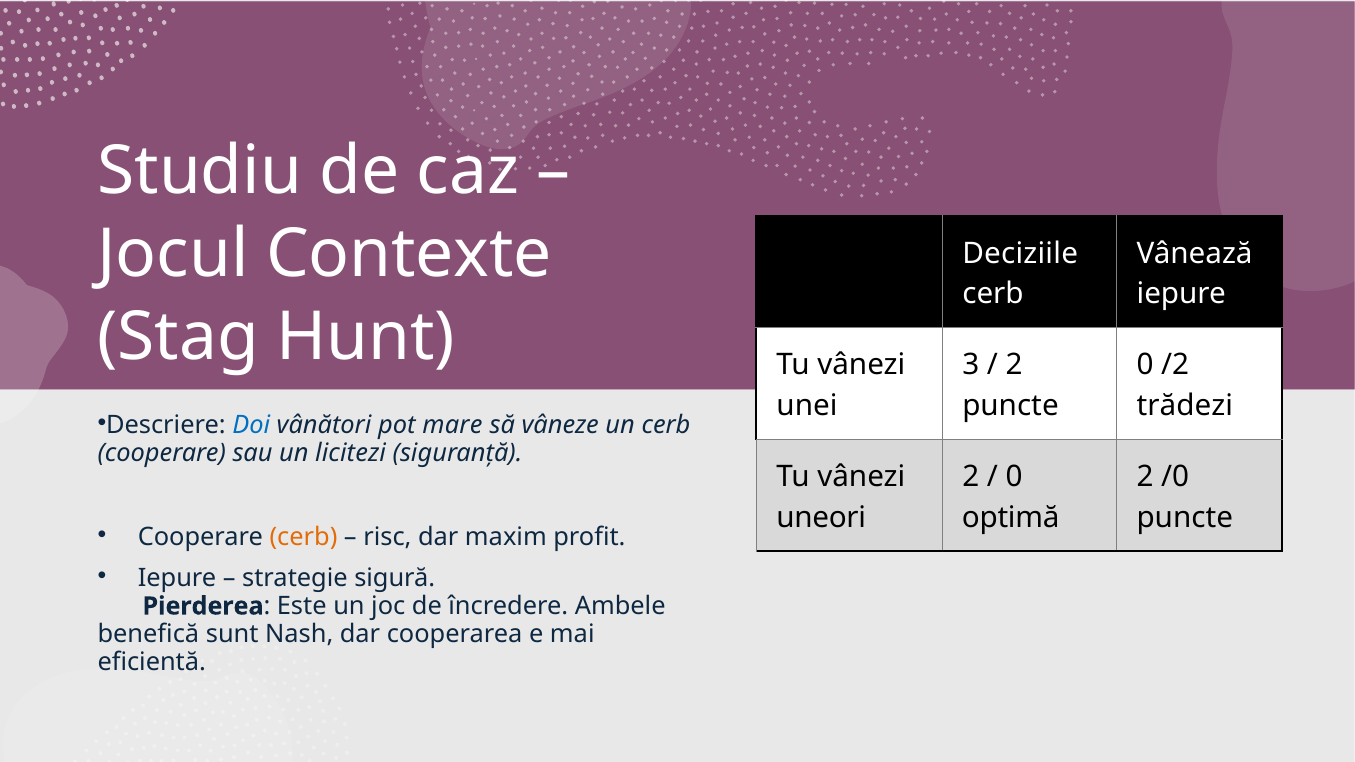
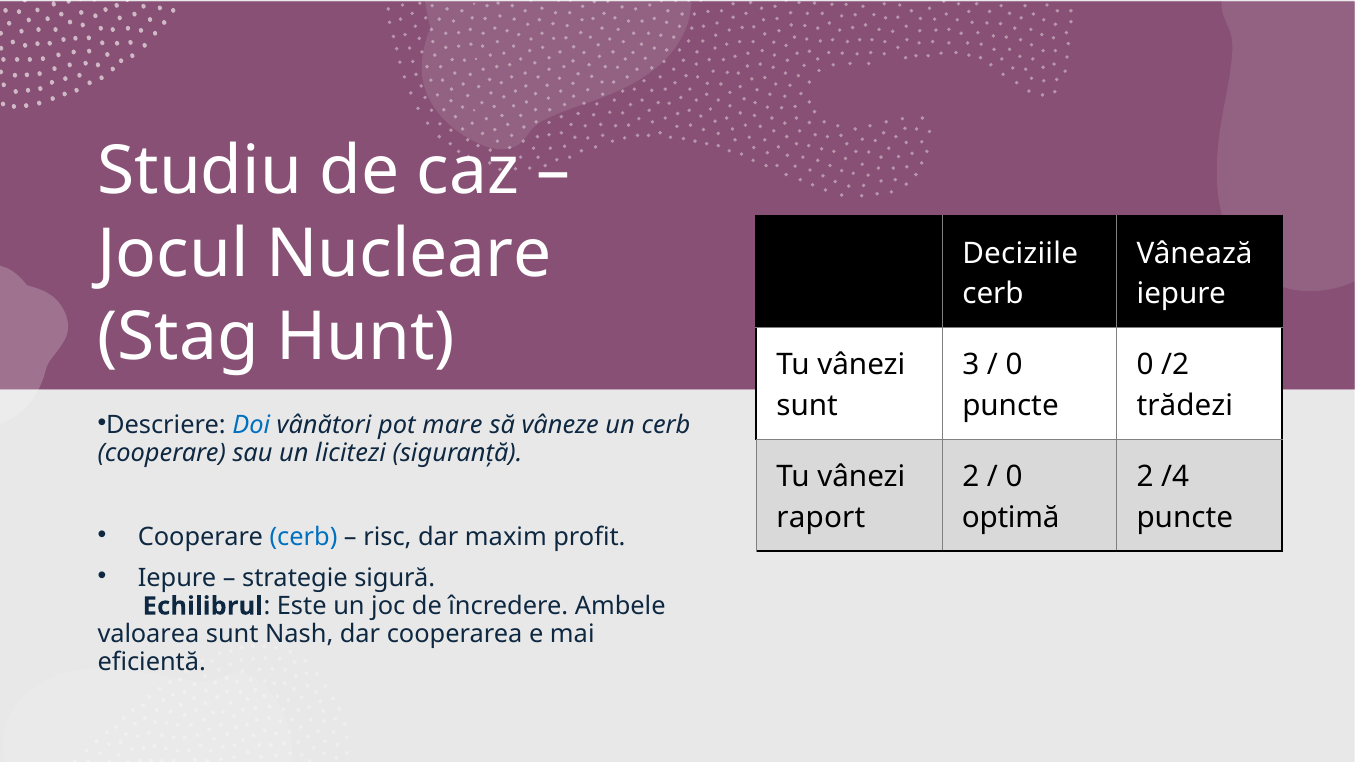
Contexte: Contexte -> Nucleare (409, 254)
2: 2 -> 0 (1014, 365)
unei: unei -> sunt (807, 406)
/0: /0 -> /4 (1175, 477)
uneori: uneori -> raport (821, 517)
cerb colour: orange -> blue (303, 538)
Pierderea: Pierderea -> Echilibrul (203, 606)
benefică: benefică -> valoarea (148, 634)
